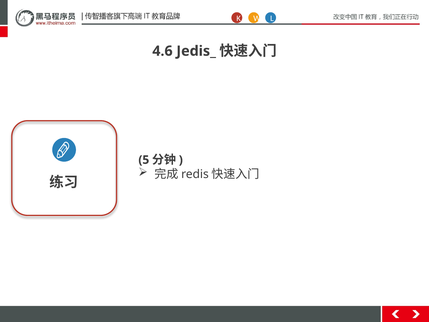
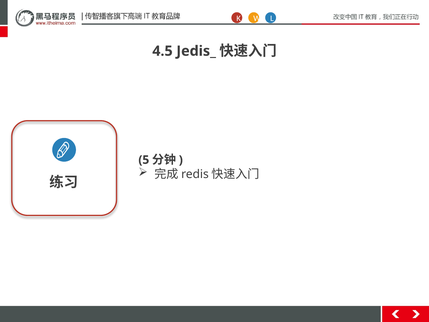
4.6: 4.6 -> 4.5 (162, 51)
